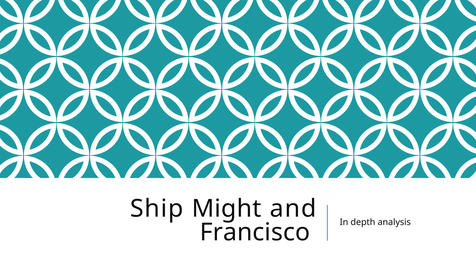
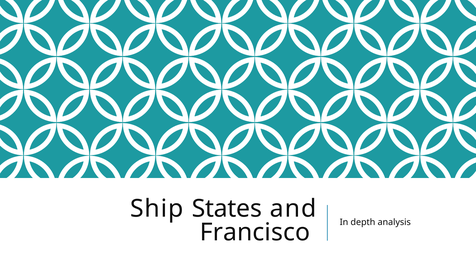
Might: Might -> States (227, 209)
